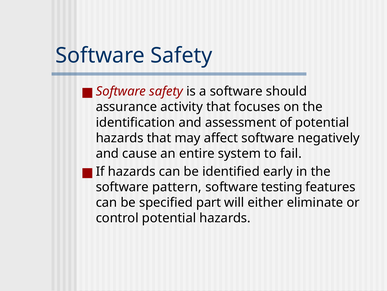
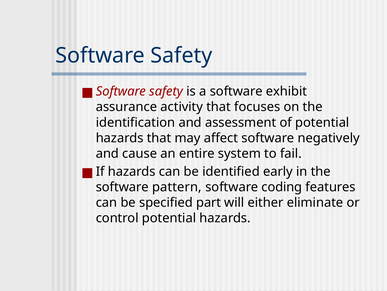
should: should -> exhibit (286, 91)
testing: testing -> coding (282, 187)
